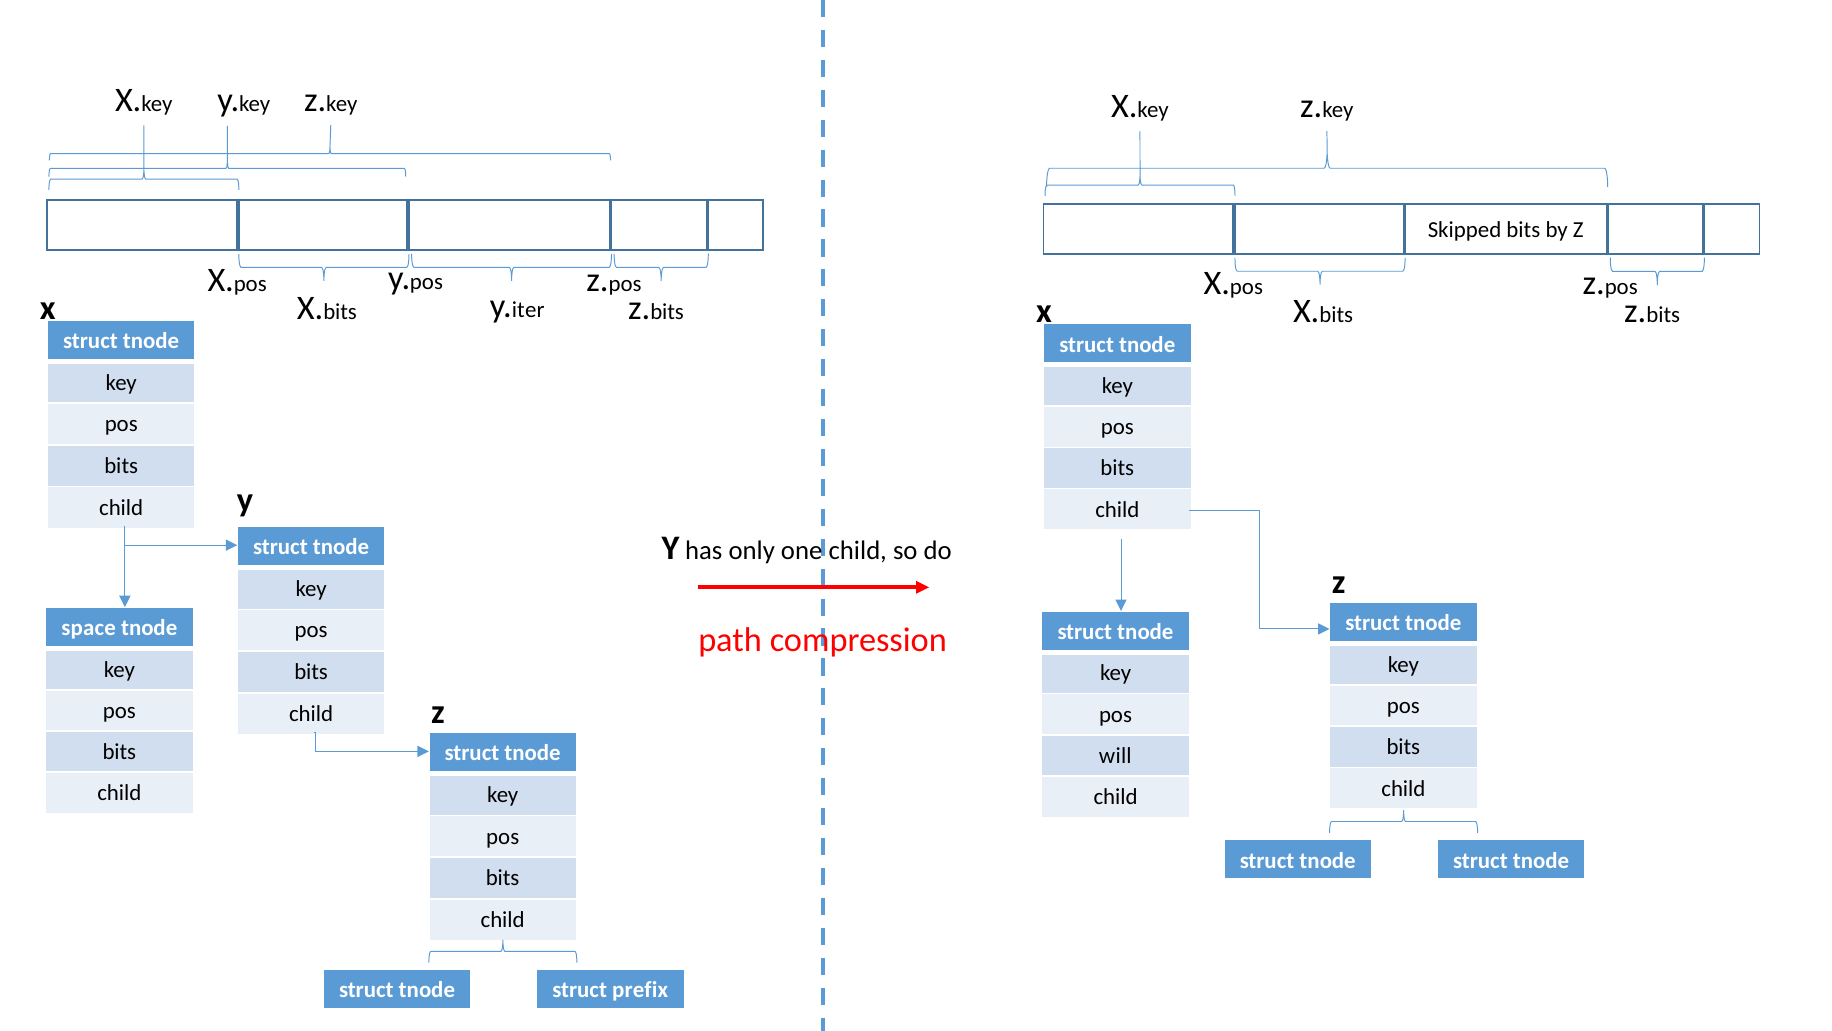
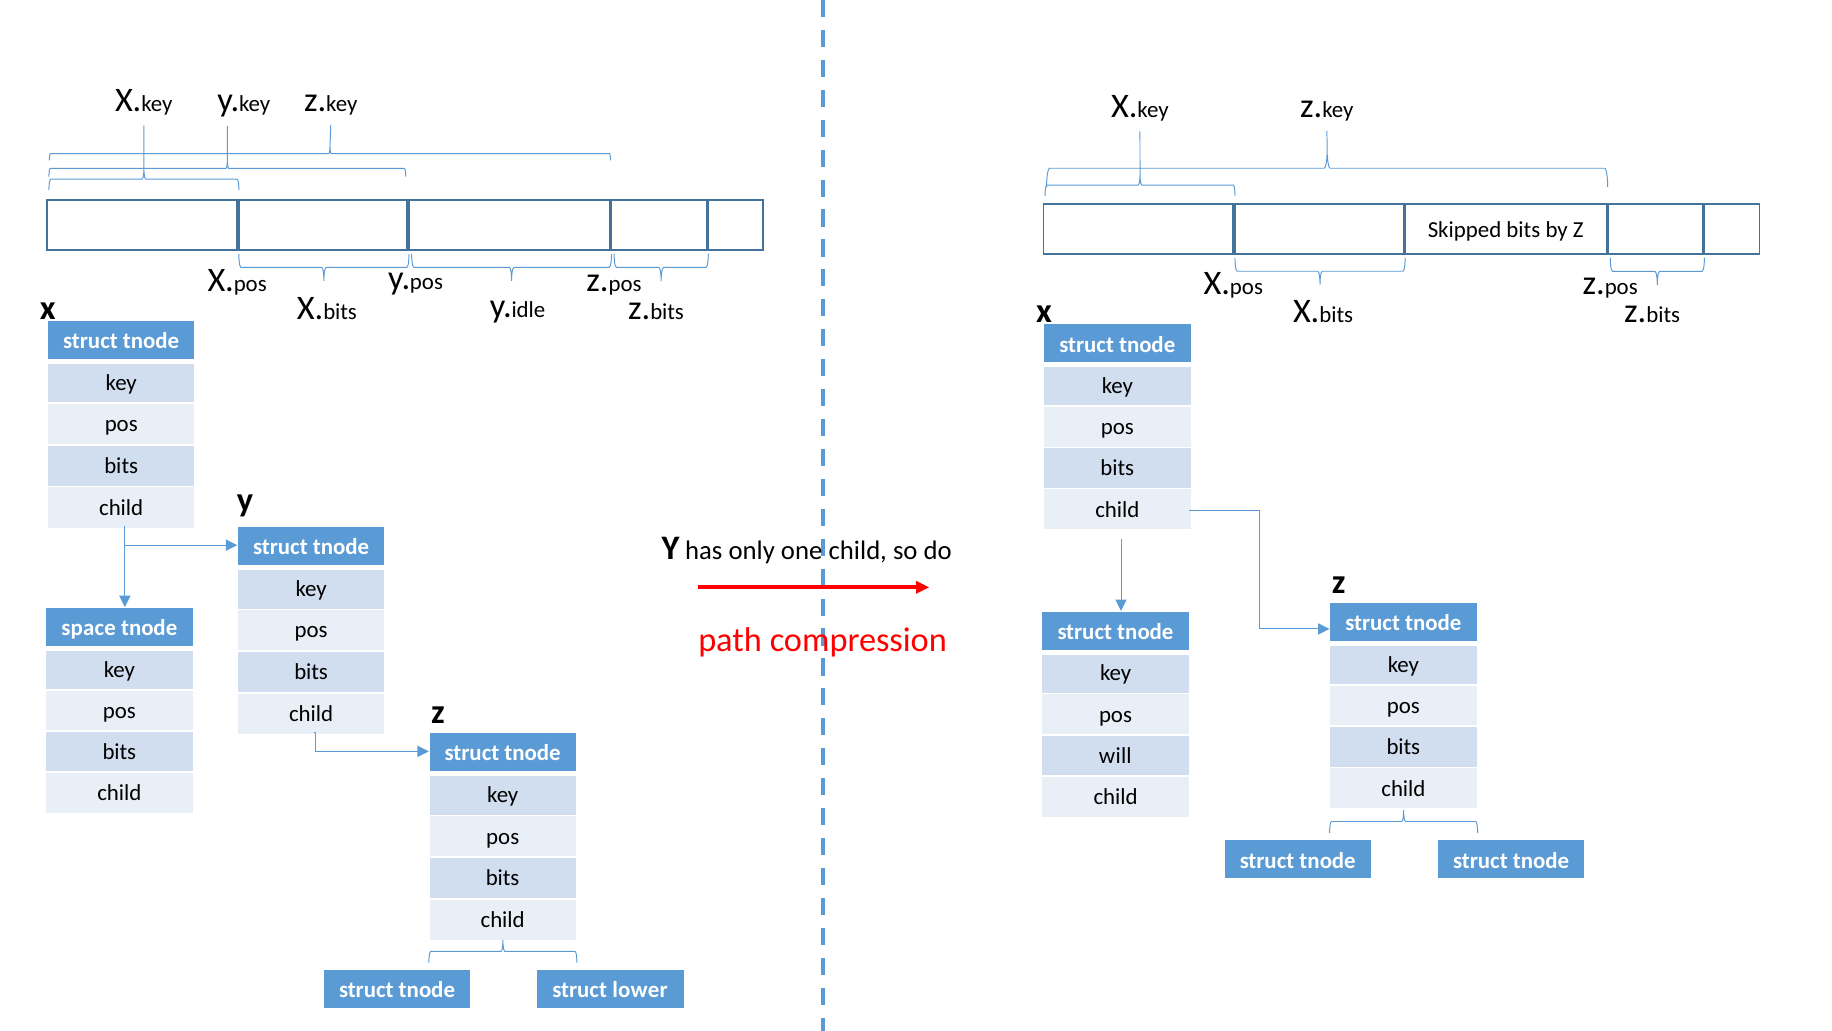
iter: iter -> idle (528, 310)
prefix: prefix -> lower (640, 990)
